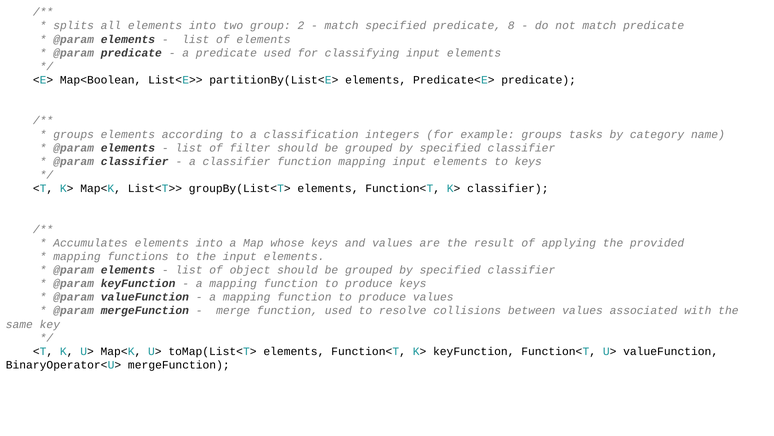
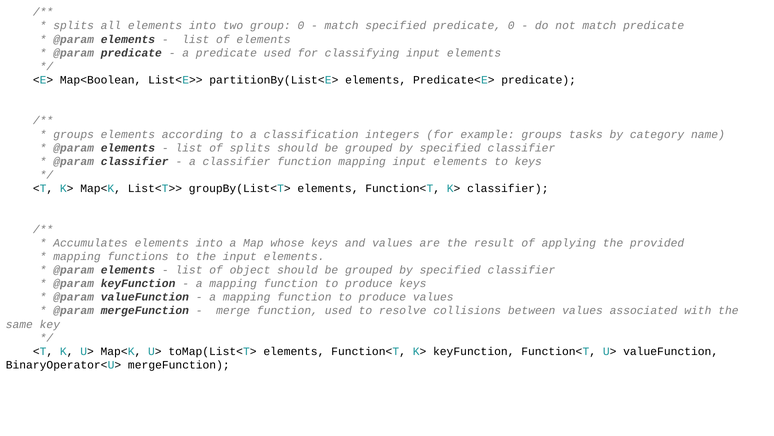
group 2: 2 -> 0 (301, 26)
predicate 8: 8 -> 0 (511, 26)
of filter: filter -> splits (250, 148)
